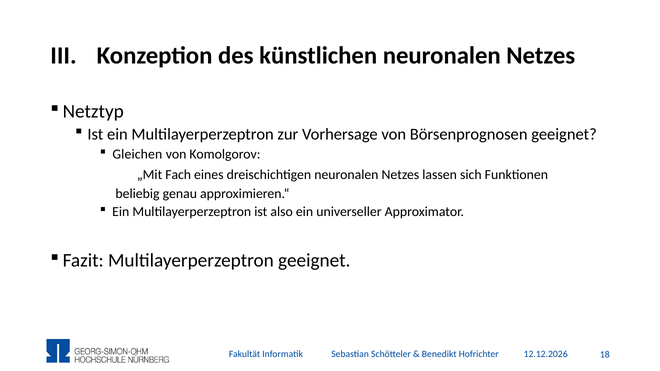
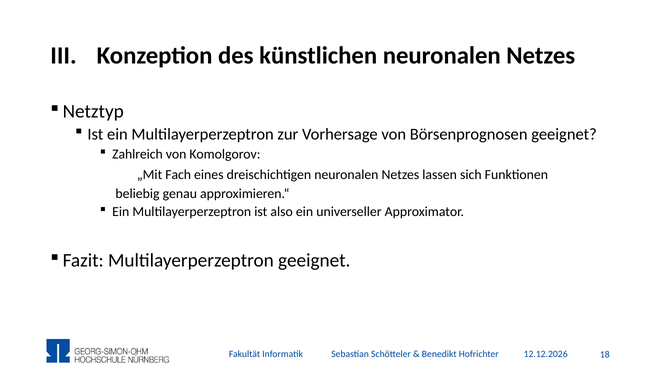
Gleichen: Gleichen -> Zahlreich (137, 154)
